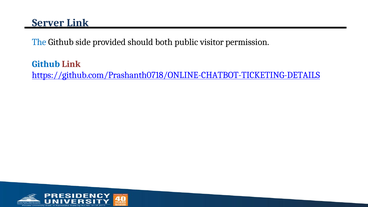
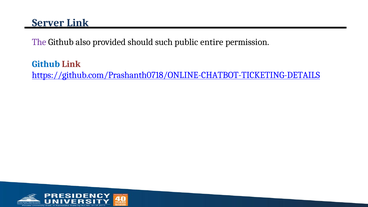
The colour: blue -> purple (39, 42)
side: side -> also (83, 42)
both: both -> such (164, 42)
visitor: visitor -> entire (212, 42)
